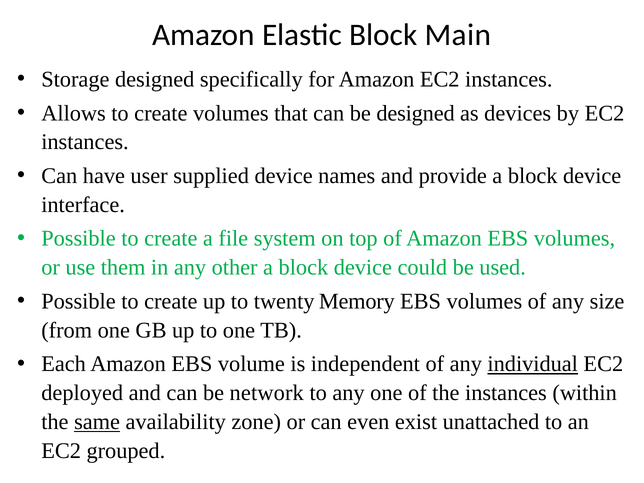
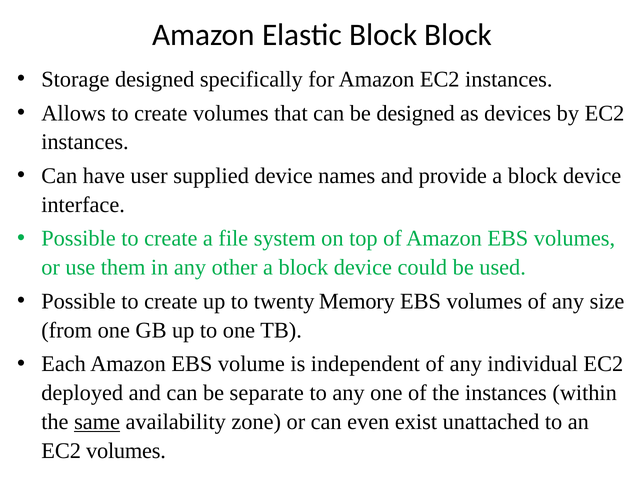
Block Main: Main -> Block (458, 35)
individual underline: present -> none (533, 364)
network: network -> separate (267, 393)
EC2 grouped: grouped -> volumes (126, 451)
